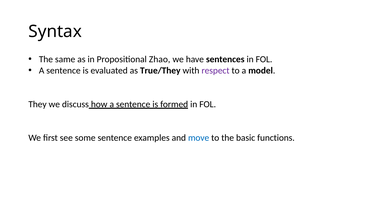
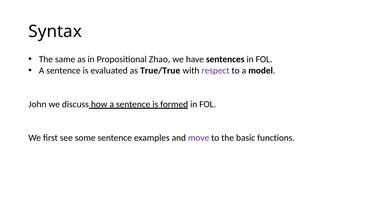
True/They: True/They -> True/True (160, 71)
They: They -> John (37, 104)
move colour: blue -> purple (199, 138)
